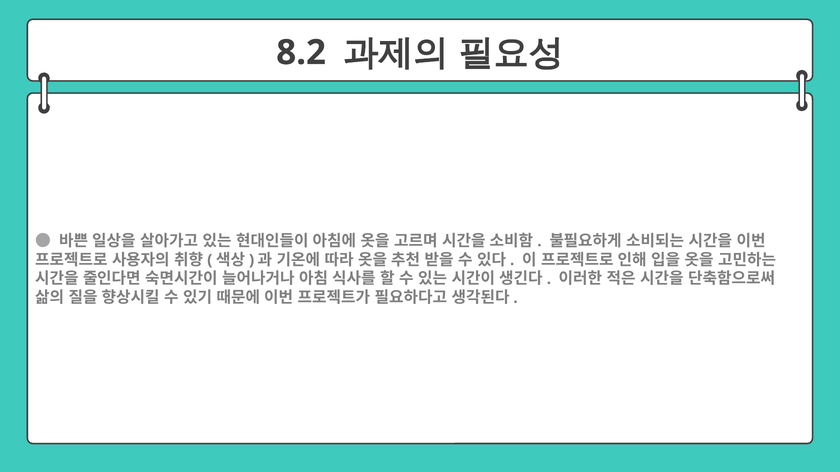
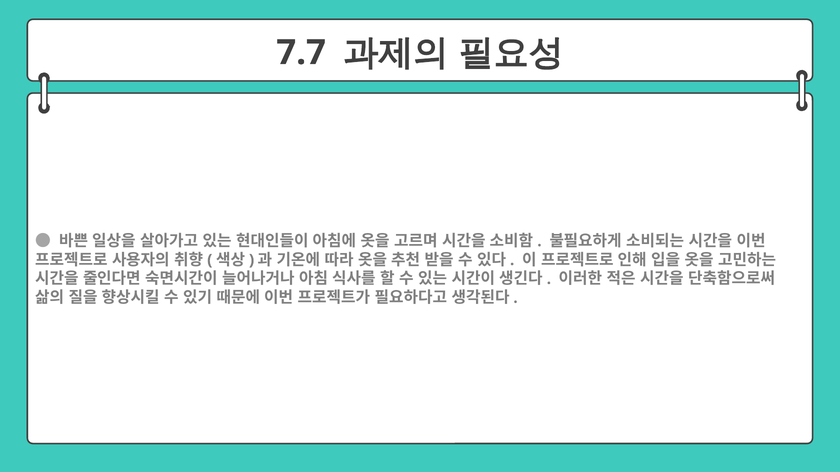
8.2: 8.2 -> 7.7 (301, 53)
